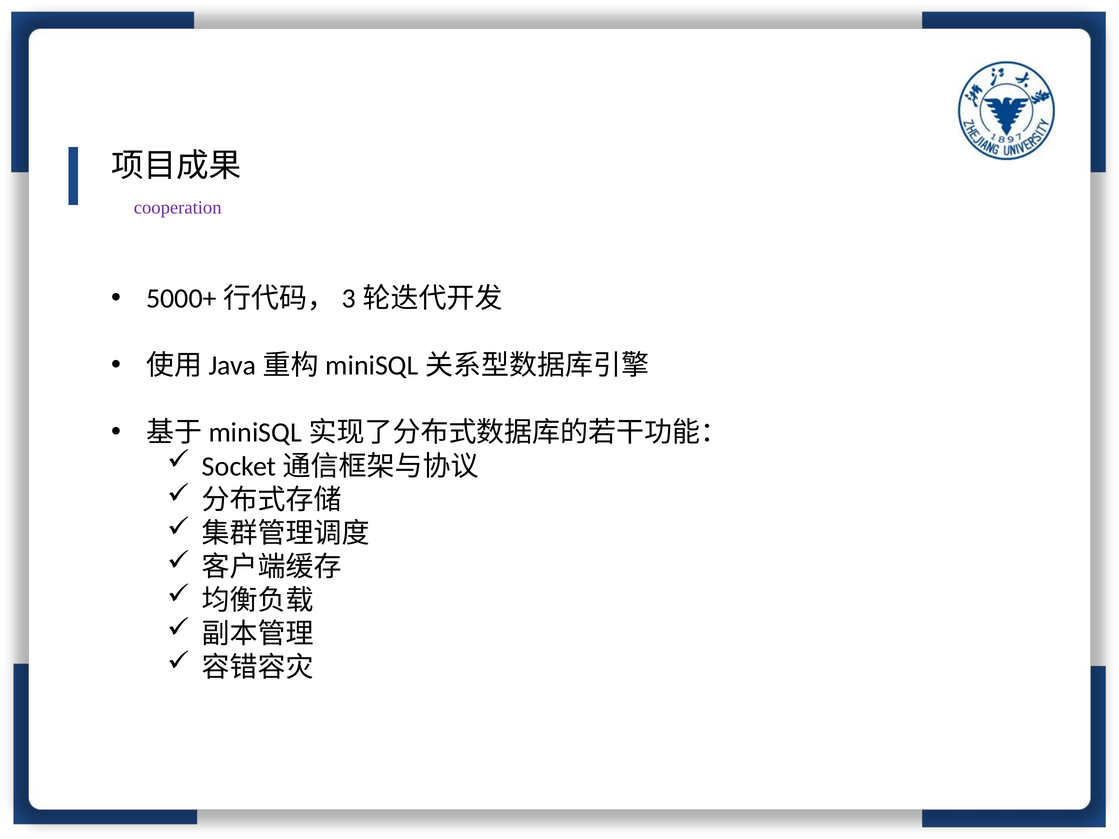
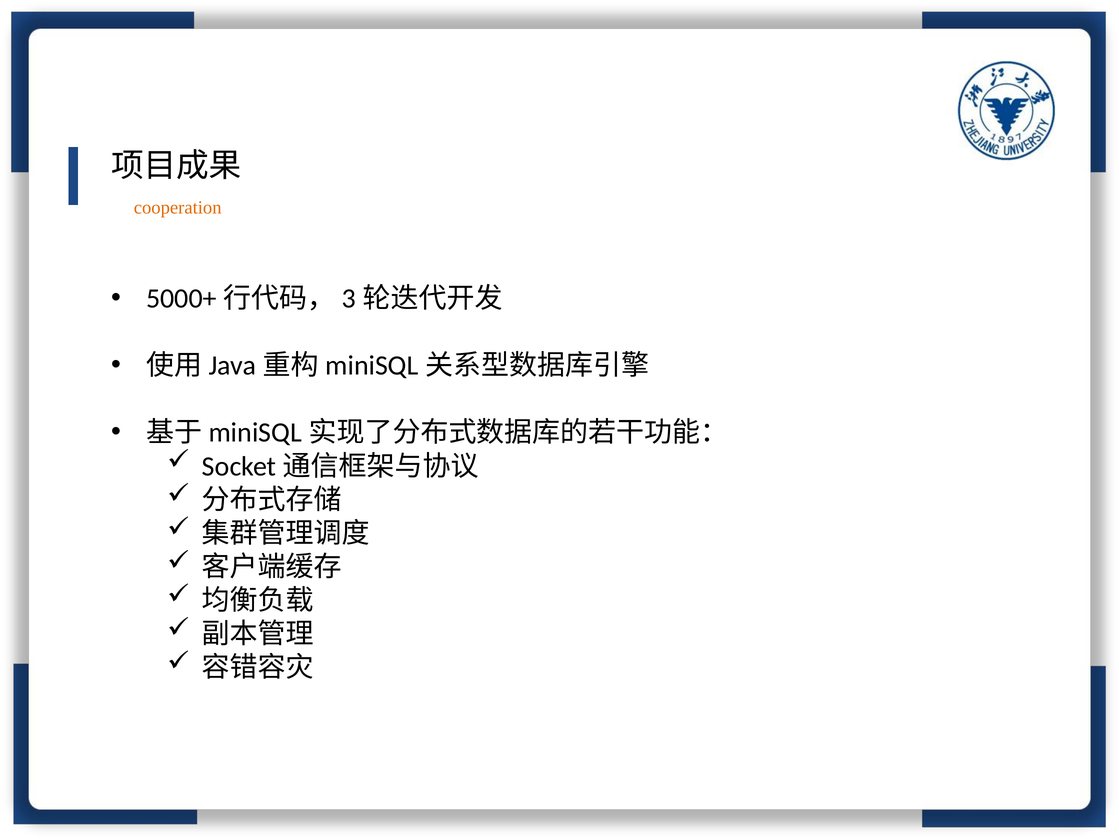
cooperation colour: purple -> orange (178, 208)
